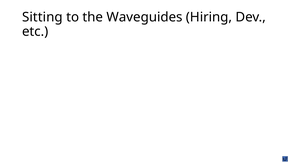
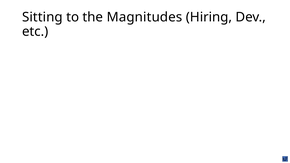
Waveguides: Waveguides -> Magnitudes (144, 17)
